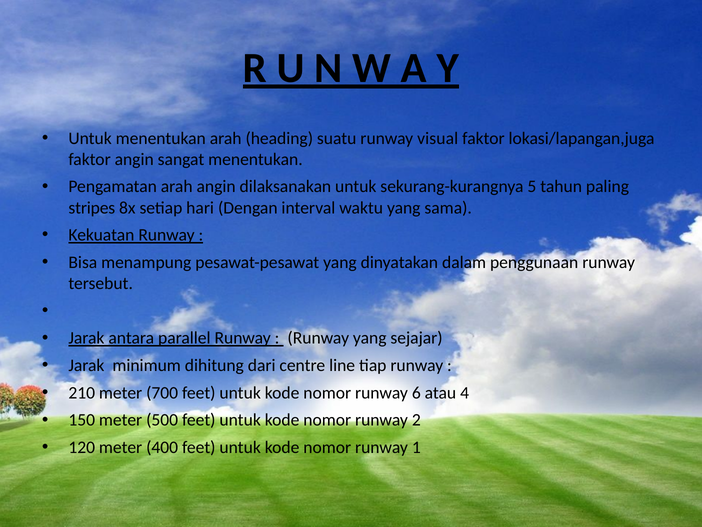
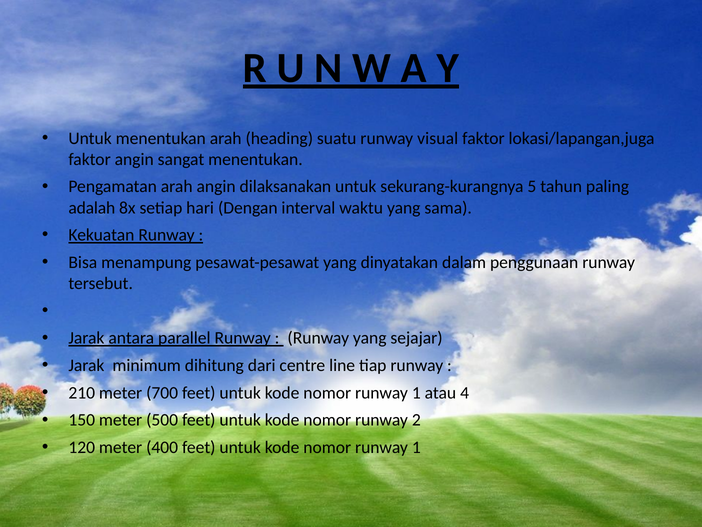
stripes: stripes -> adalah (92, 208)
6: 6 -> 1 (416, 392)
